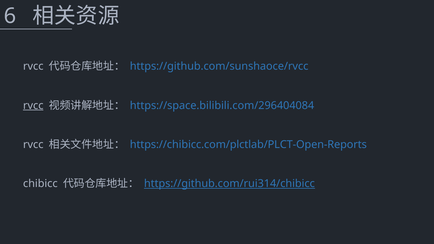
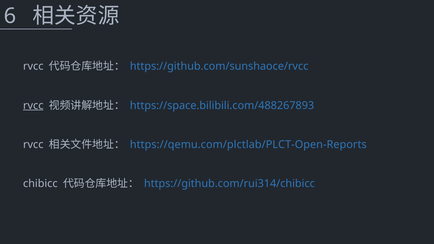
https://space.bilibili.com/296404084: https://space.bilibili.com/296404084 -> https://space.bilibili.com/488267893 (222, 105)
https://chibicc.com/plctlab/PLCT-Open-Reports: https://chibicc.com/plctlab/PLCT-Open-Reports -> https://qemu.com/plctlab/PLCT-Open-Reports (248, 145)
https://github.com/rui314/chibicc underline: present -> none (229, 184)
